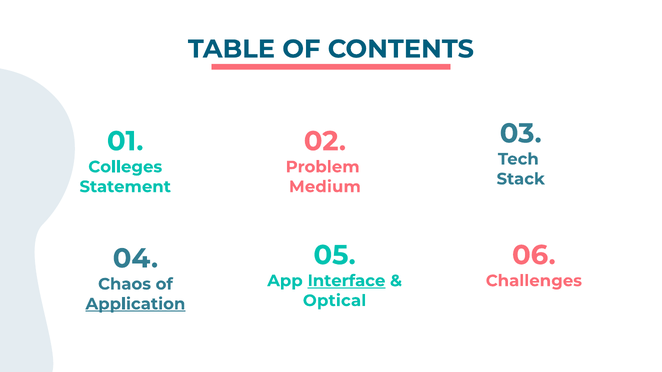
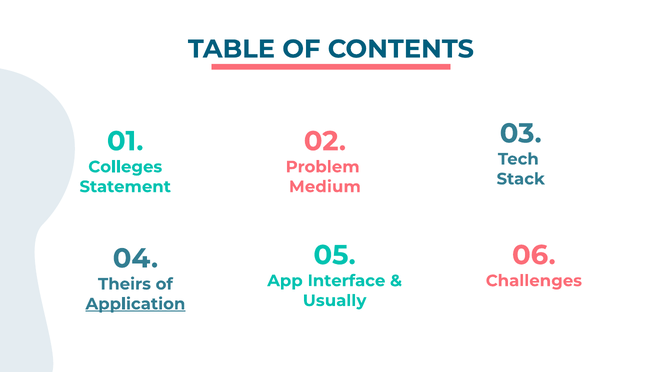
Interface underline: present -> none (346, 281)
Chaos: Chaos -> Theirs (124, 284)
Optical: Optical -> Usually (335, 301)
